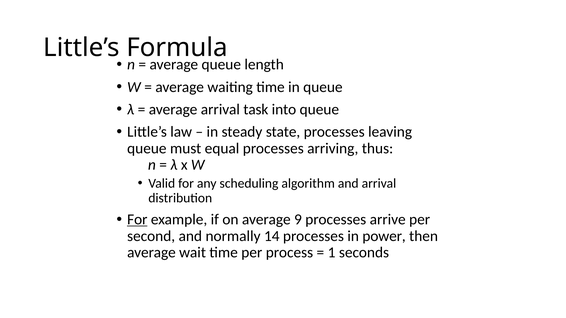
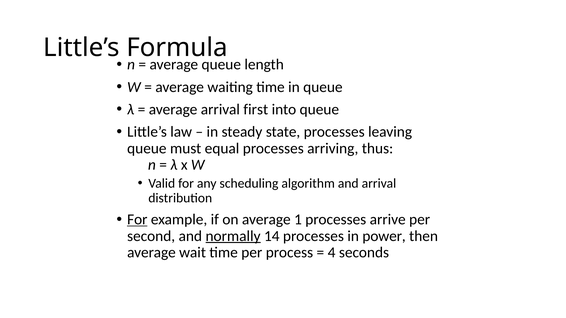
task: task -> first (256, 110)
9: 9 -> 1 (298, 220)
normally underline: none -> present (233, 236)
1: 1 -> 4 (332, 253)
